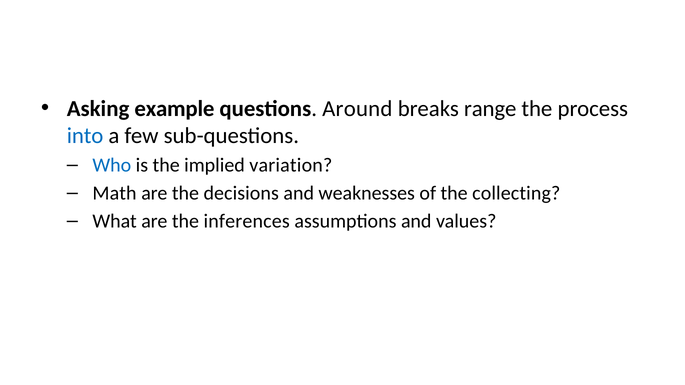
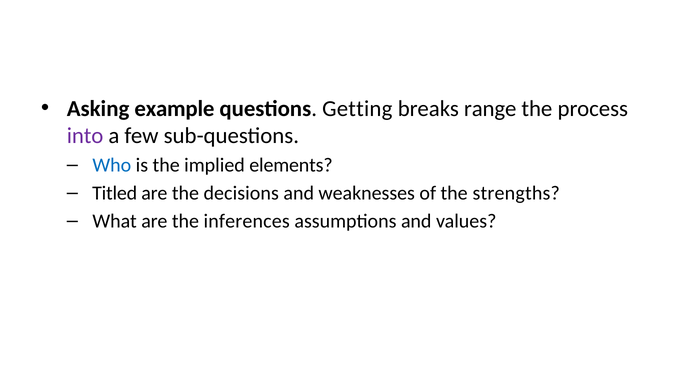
Around: Around -> Getting (357, 109)
into colour: blue -> purple (85, 136)
variation: variation -> elements (291, 166)
Math: Math -> Titled (115, 193)
collecting: collecting -> strengths (516, 193)
